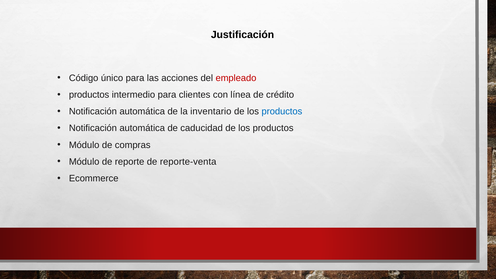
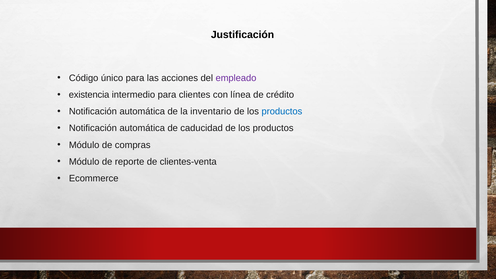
empleado colour: red -> purple (236, 78)
productos: productos -> existencia (89, 95)
reporte-venta: reporte-venta -> clientes-venta (188, 162)
